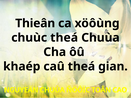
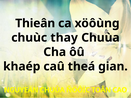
chuùc theá: theá -> thay (64, 38)
